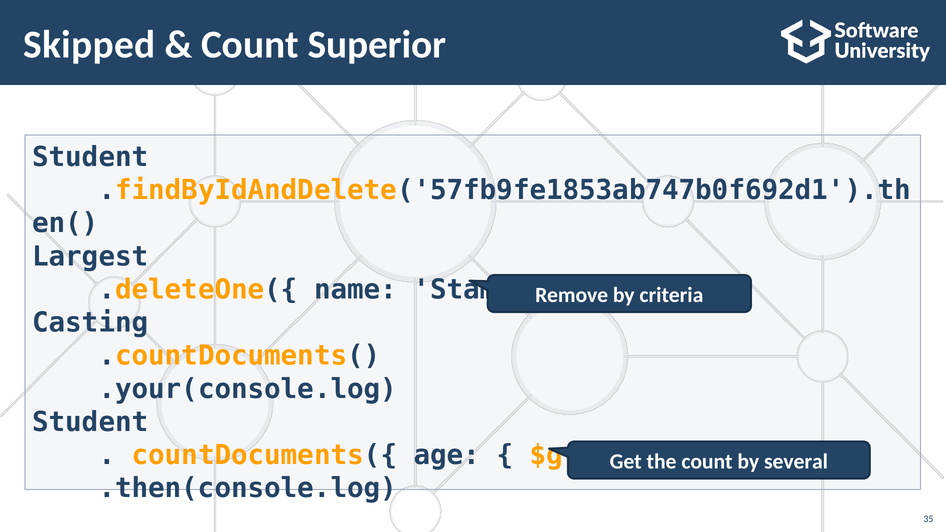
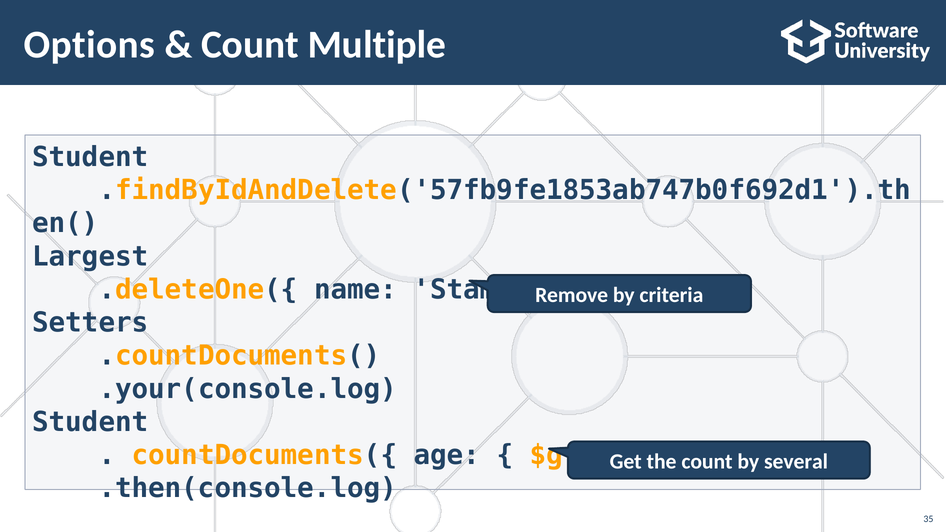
Skipped: Skipped -> Options (89, 45)
Superior: Superior -> Multiple (377, 45)
Casting: Casting -> Setters (90, 323)
